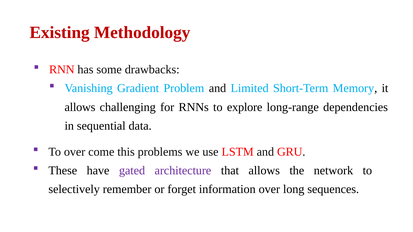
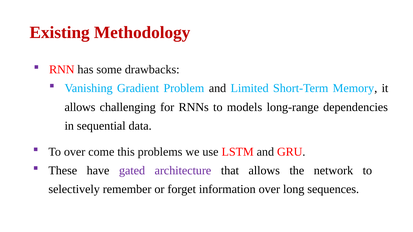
explore: explore -> models (245, 107)
